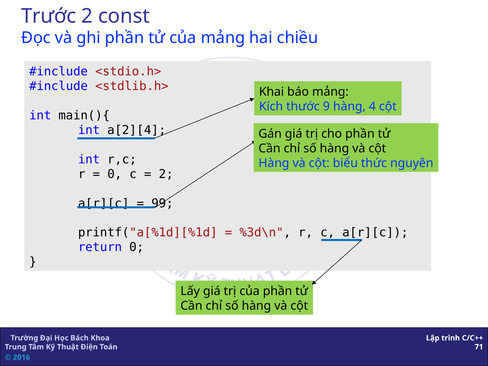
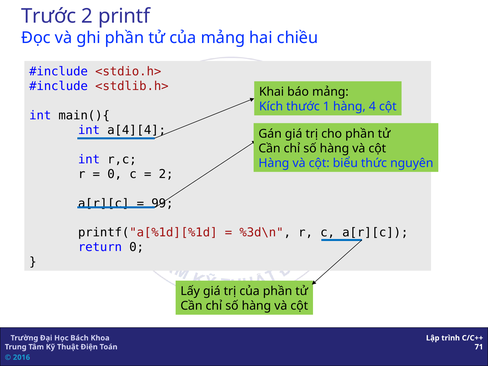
const: const -> printf (124, 16)
9: 9 -> 1 (326, 107)
a[2][4: a[2][4 -> a[4][4 (137, 130)
